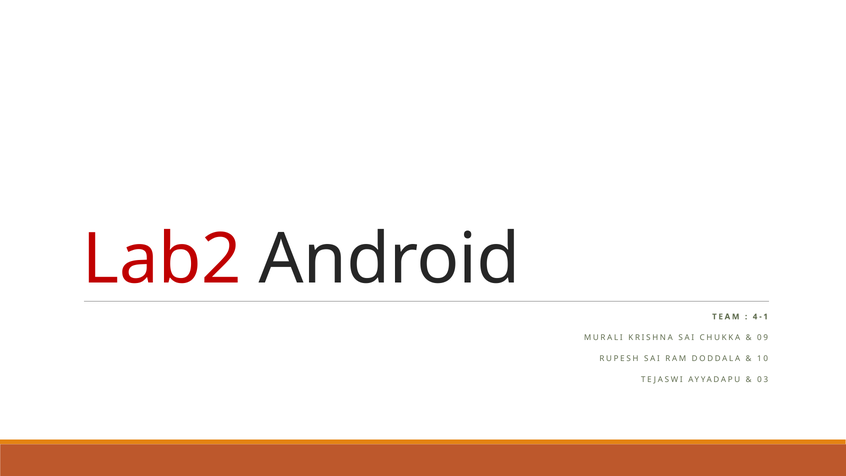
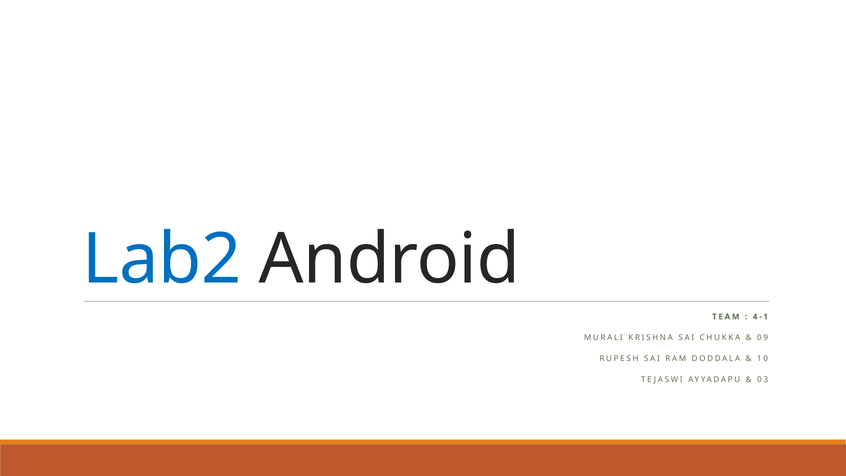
Lab2 colour: red -> blue (162, 259)
